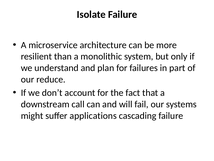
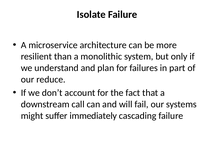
applications: applications -> immediately (93, 115)
